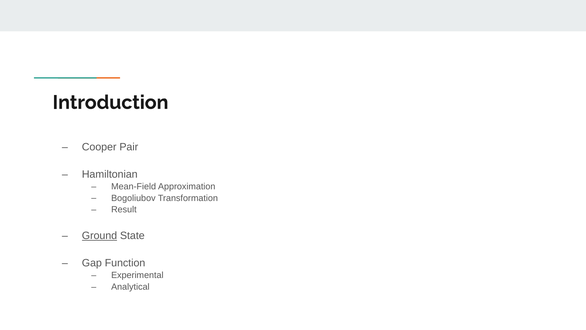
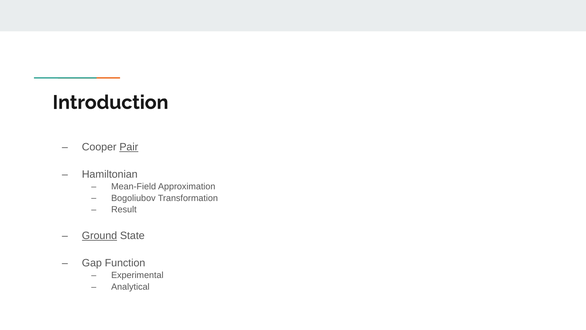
Pair underline: none -> present (129, 147)
